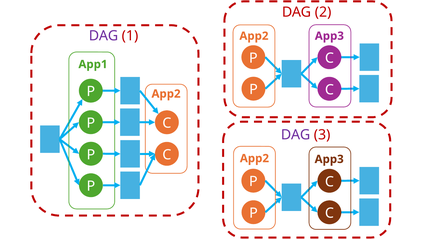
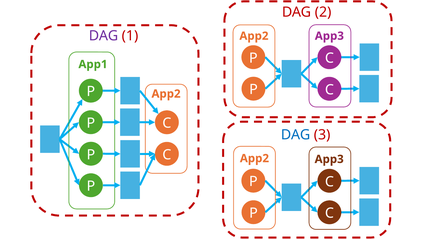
DAG colour: purple -> blue (296, 135)
